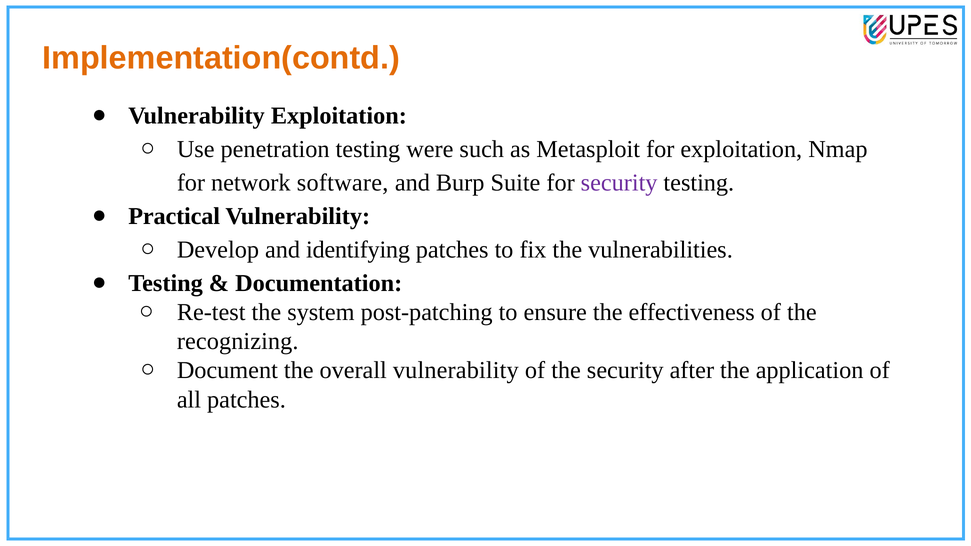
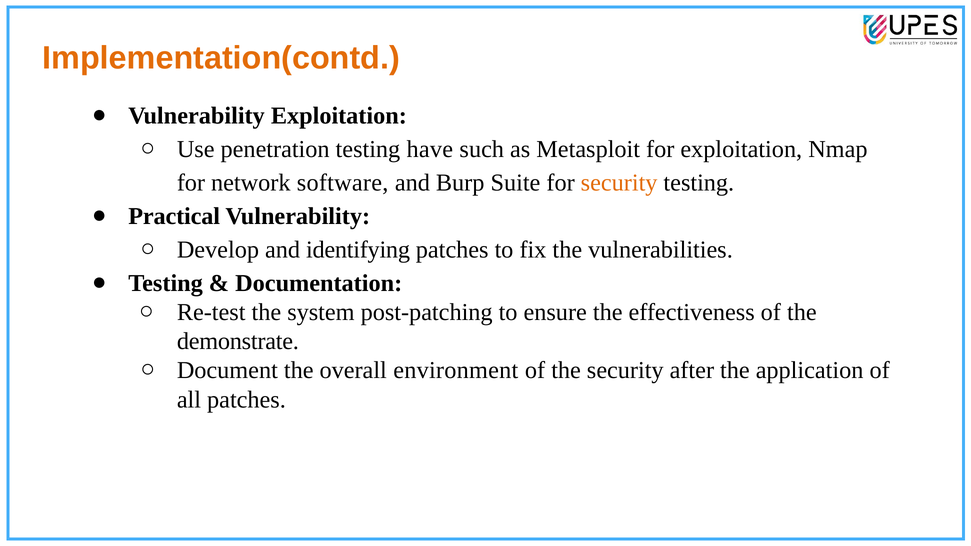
were: were -> have (430, 149)
security colour: purple -> orange (619, 183)
recognizing: recognizing -> demonstrate (238, 341)
overall vulnerability: vulnerability -> environment (456, 371)
